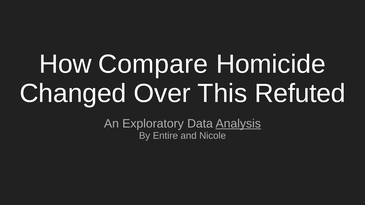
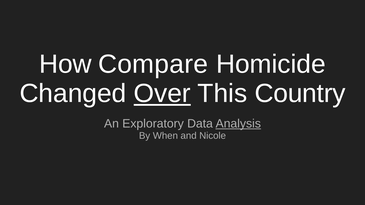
Over underline: none -> present (162, 94)
Refuted: Refuted -> Country (300, 94)
Entire: Entire -> When (165, 136)
